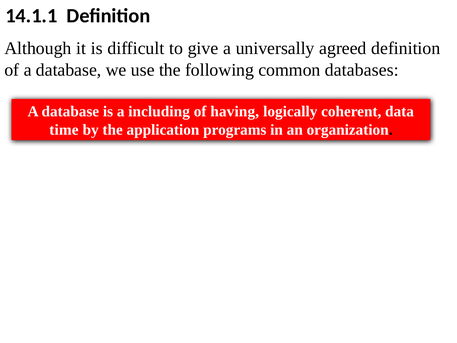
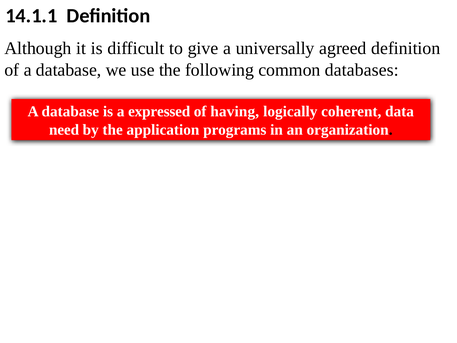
including: including -> expressed (159, 111)
time: time -> need (64, 130)
